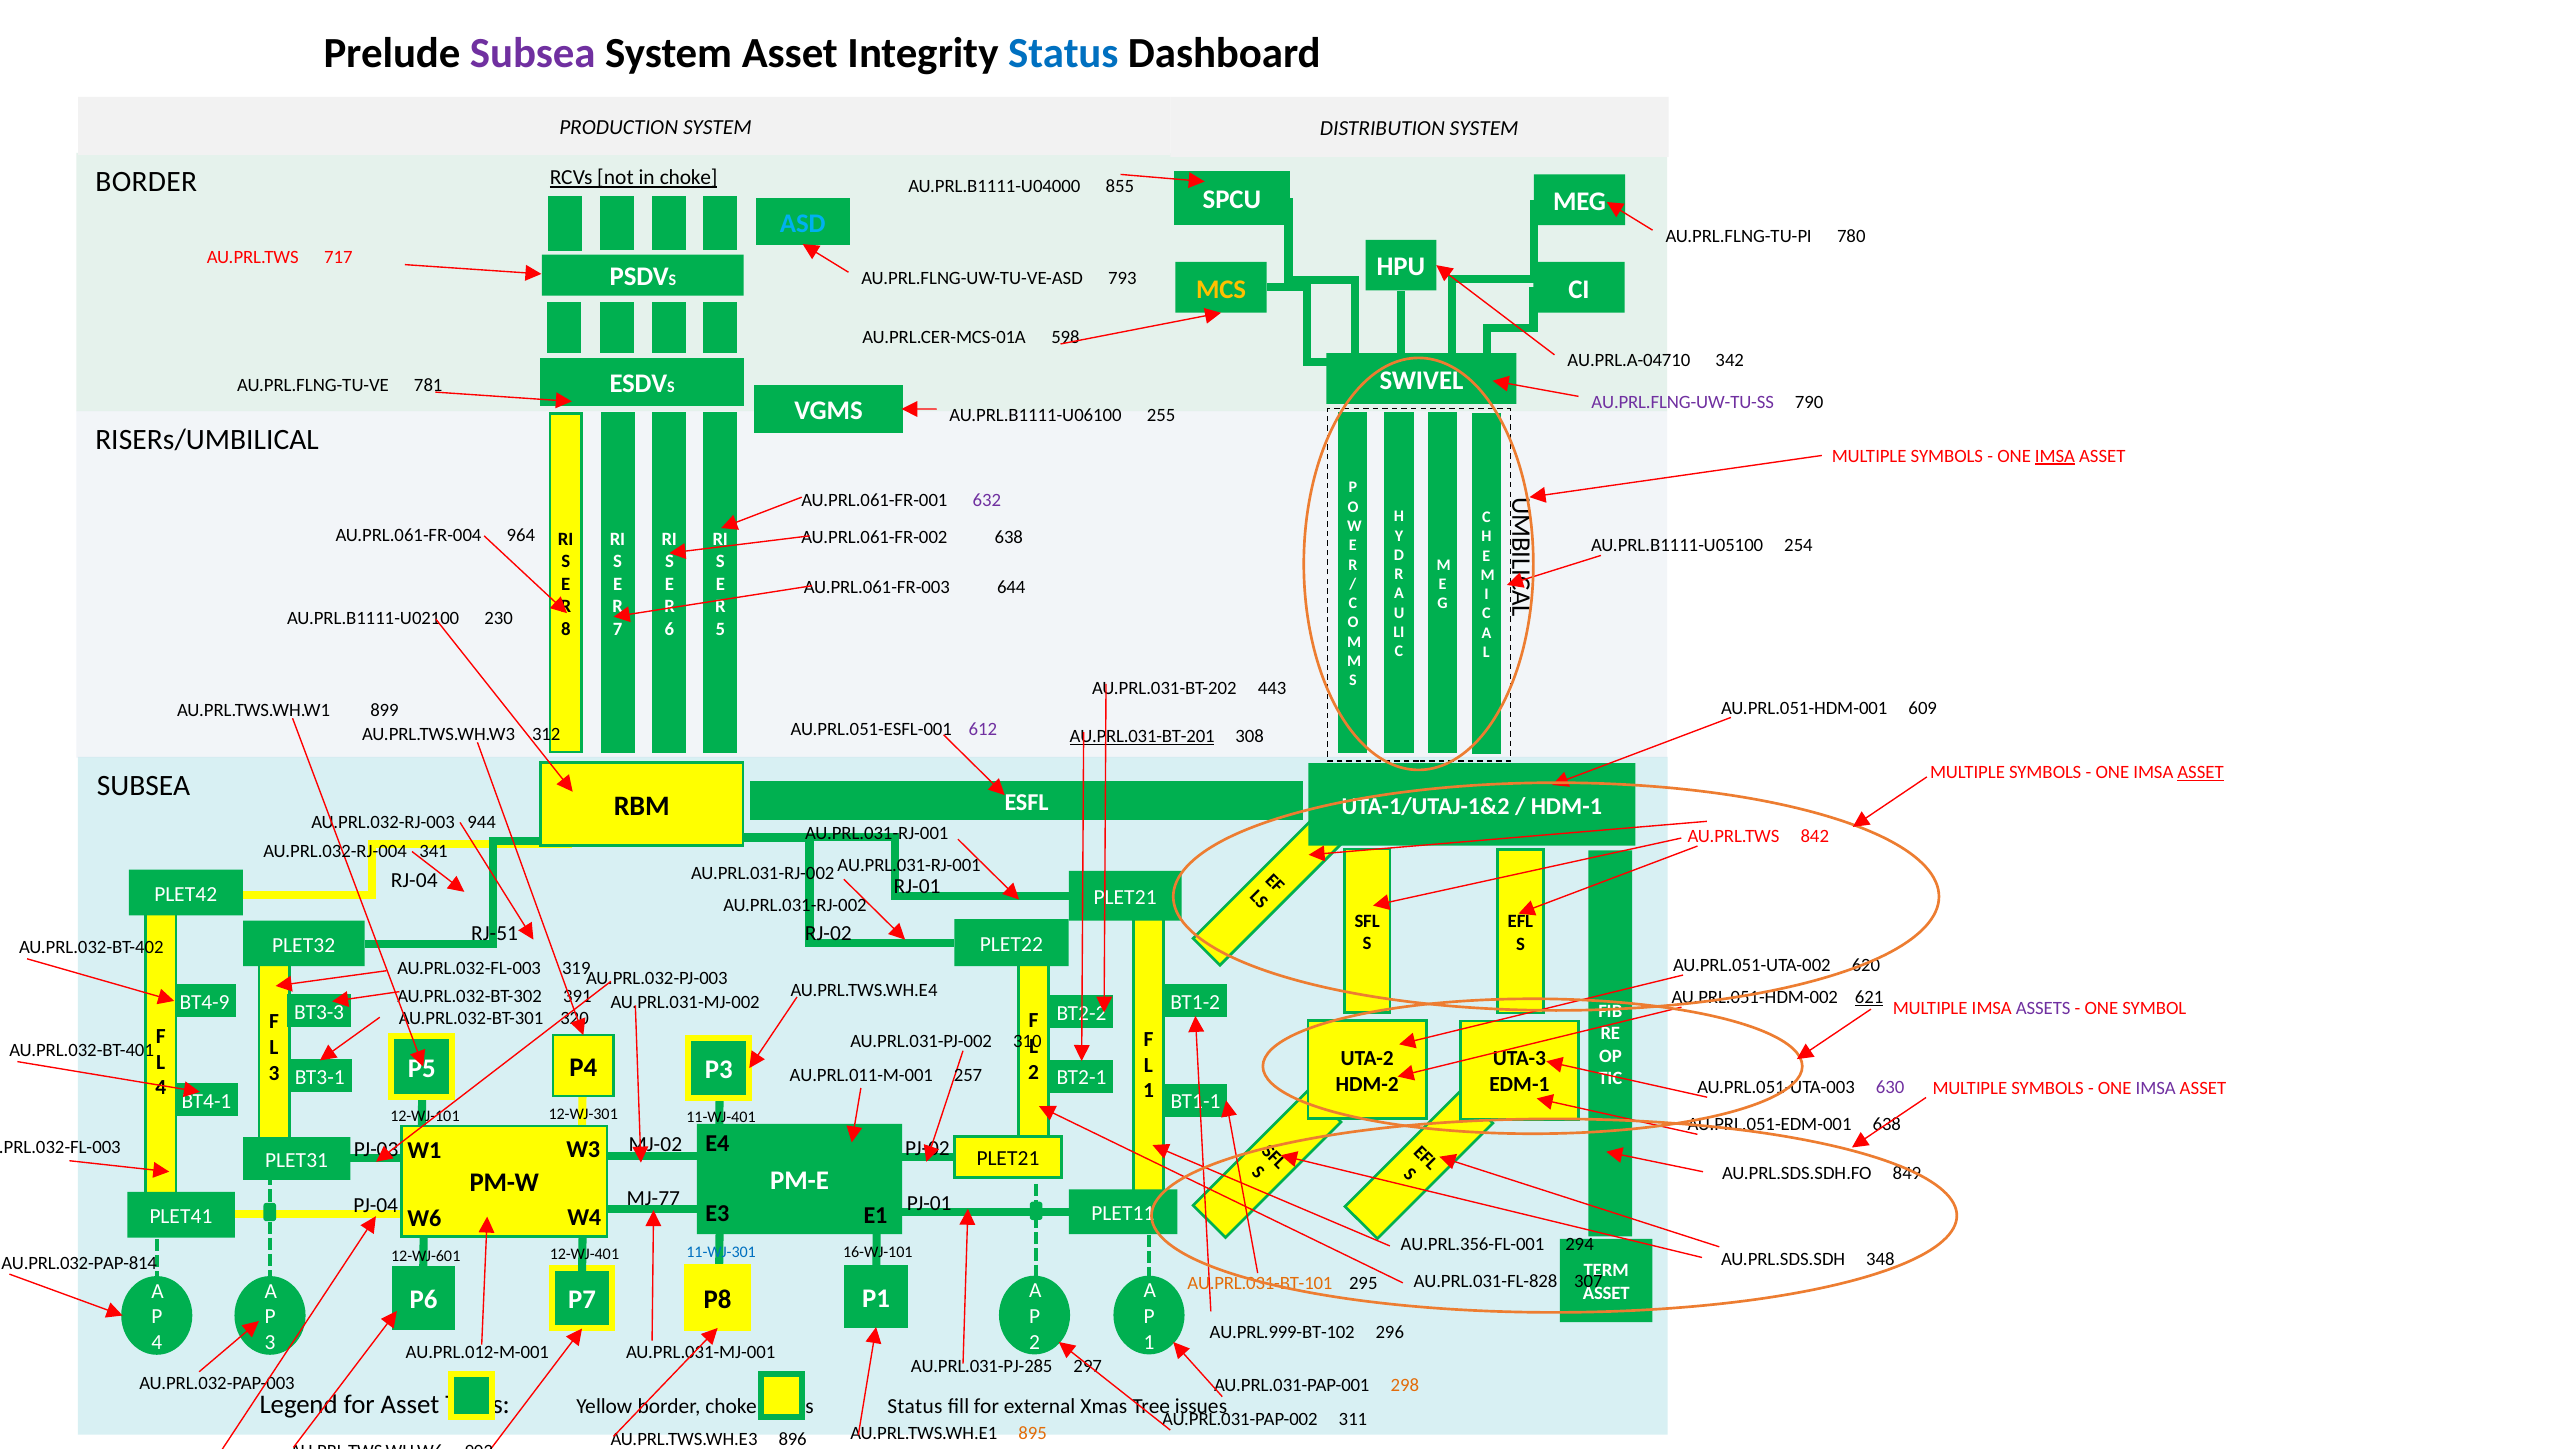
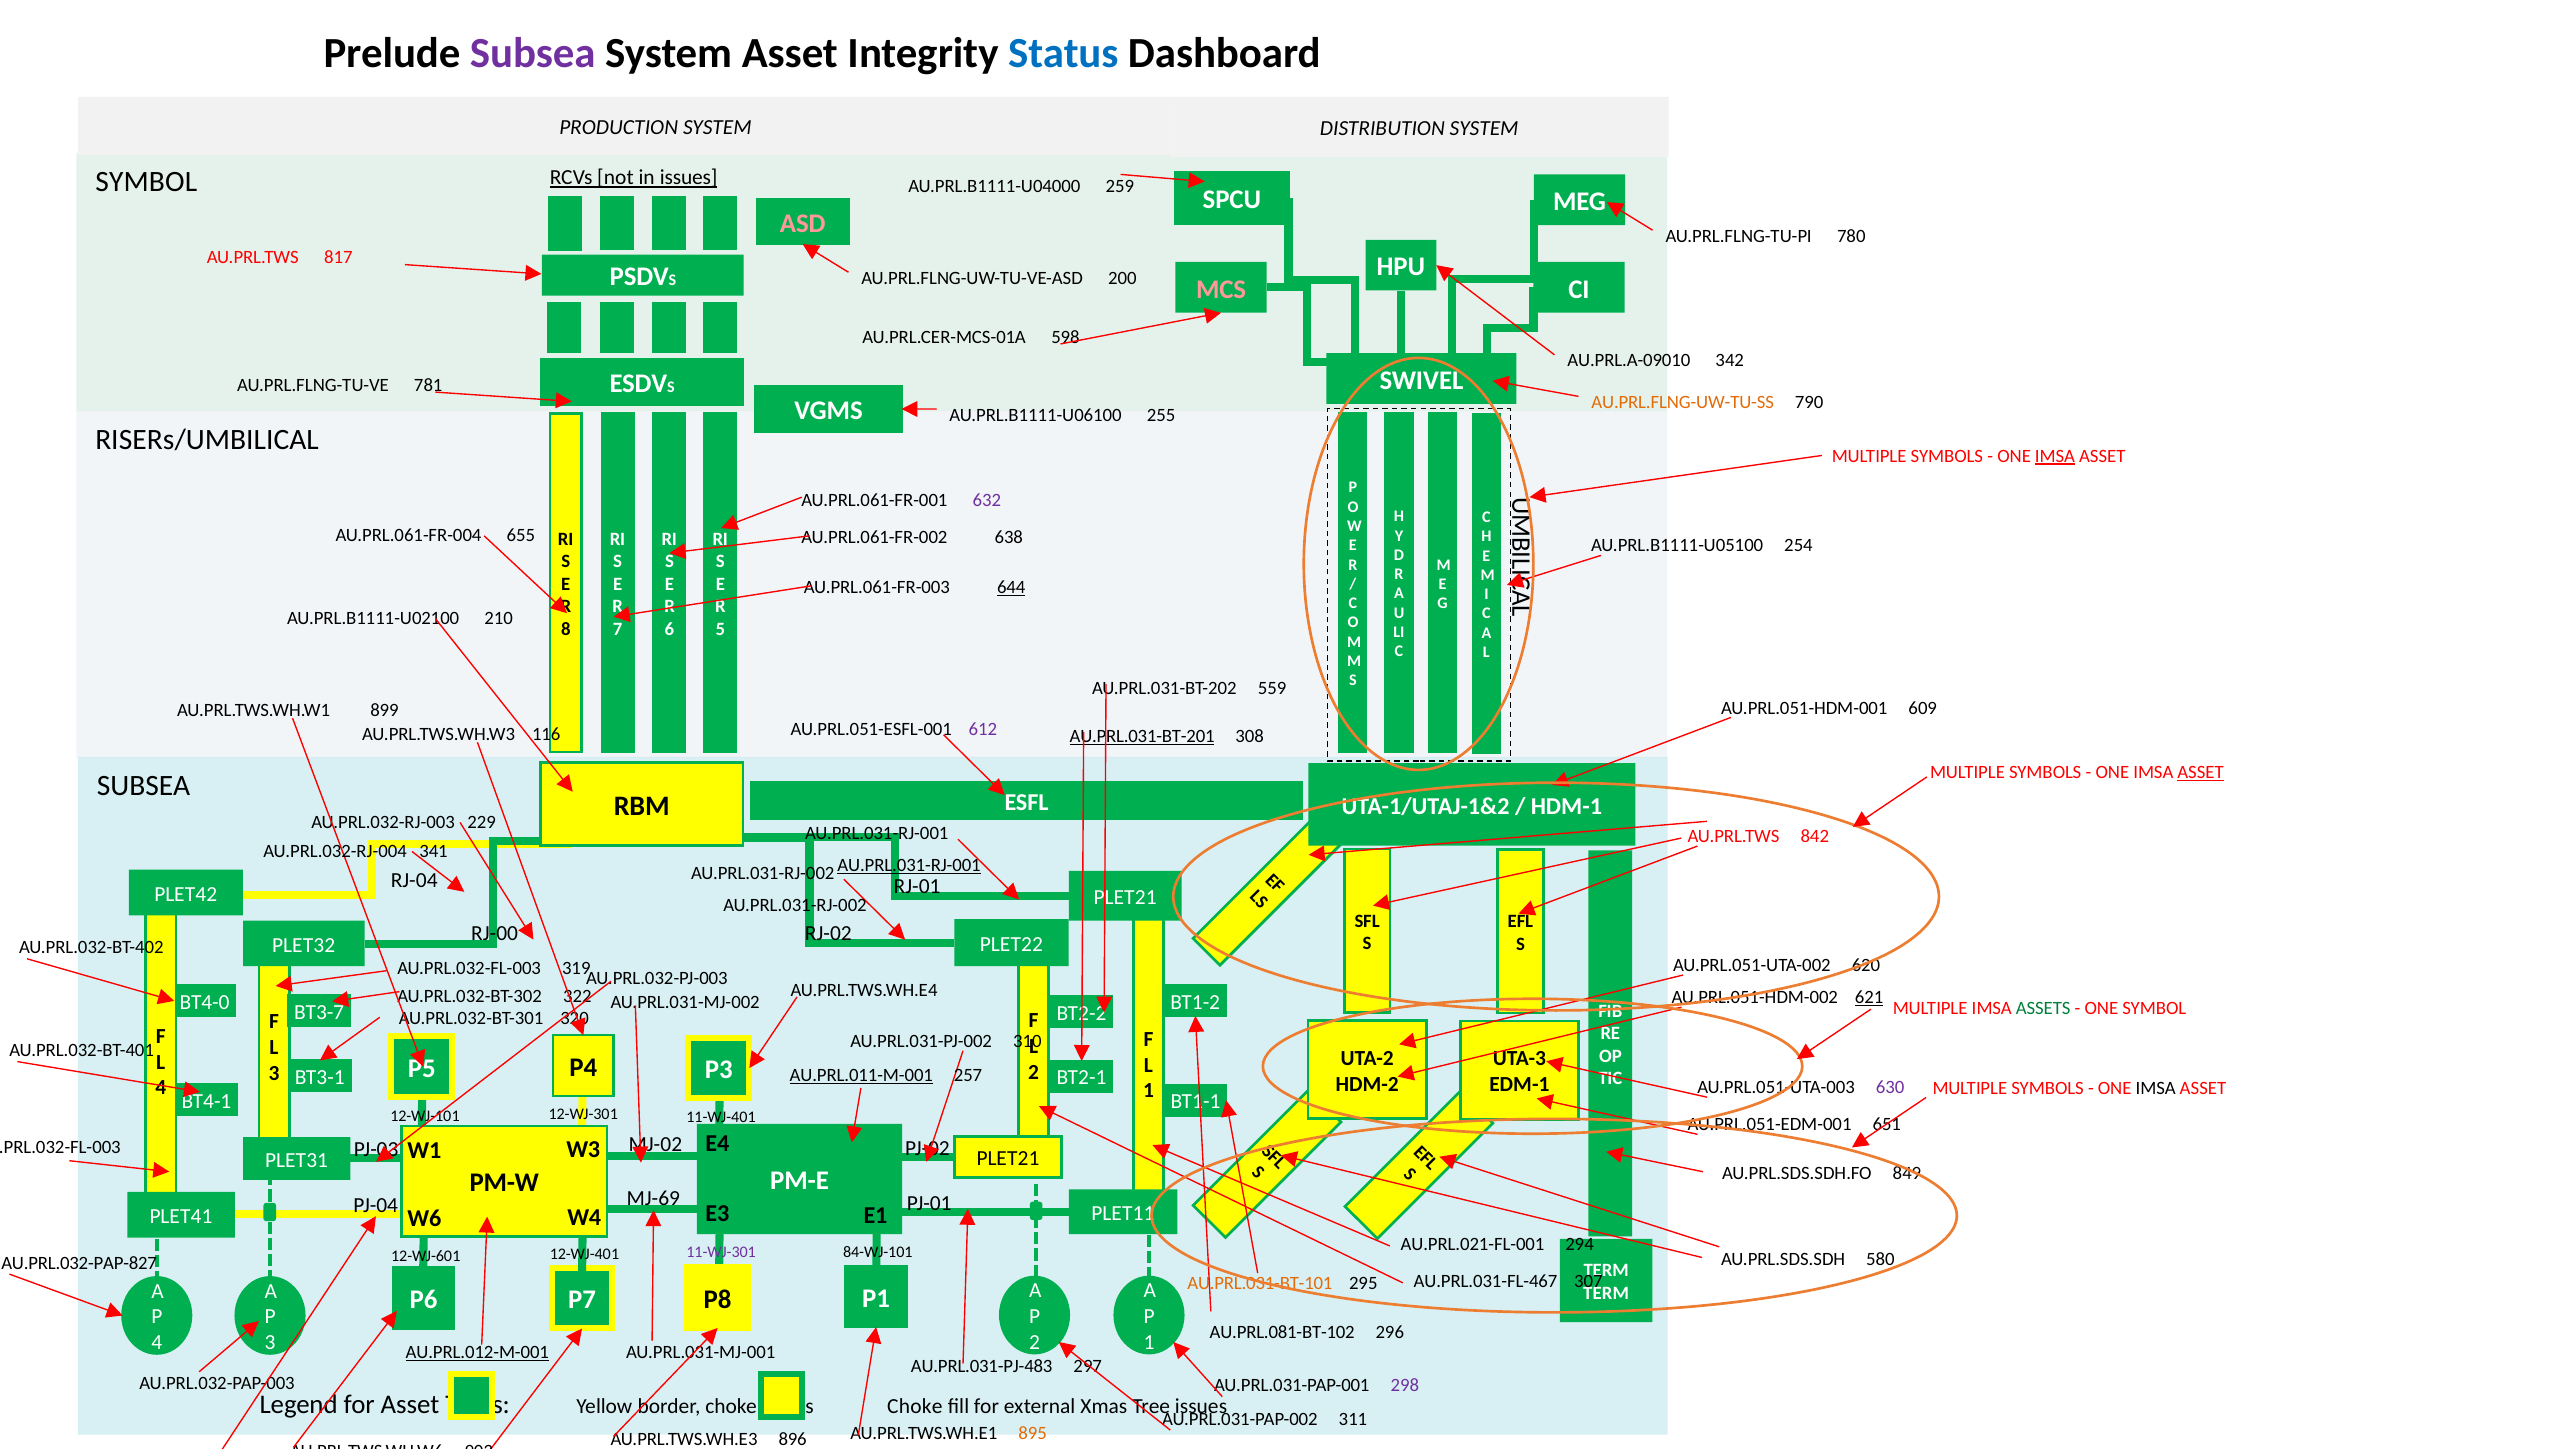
in choke: choke -> issues (689, 177)
BORDER: BORDER -> SYMBOL (146, 182)
855: 855 -> 259 (1120, 186)
ASD colour: light blue -> pink (803, 223)
717: 717 -> 817 (338, 258)
793: 793 -> 200 (1122, 278)
MCS colour: yellow -> pink (1221, 289)
AU.PRL.A-04710: AU.PRL.A-04710 -> AU.PRL.A-09010 (1629, 361)
AU.PRL.FLNG-UW-TU-SS colour: purple -> orange (1683, 402)
964: 964 -> 655 (521, 536)
644 underline: none -> present (1011, 587)
230: 230 -> 210 (499, 619)
443: 443 -> 559 (1272, 688)
312: 312 -> 116 (546, 735)
944: 944 -> 229 (482, 822)
AU.PRL.031-RJ-001 underline: none -> present (909, 866)
RJ-51: RJ-51 -> RJ-00 (495, 933)
391: 391 -> 322 (577, 996)
BT4-9: BT4-9 -> BT4-0 (204, 1002)
ASSETS colour: purple -> green (2043, 1008)
BT3-3: BT3-3 -> BT3-7 (319, 1013)
AU.PRL.011-M-001 underline: none -> present (861, 1075)
IMSA colour: purple -> black (2156, 1088)
AU.PRL.051-EDM-001 638: 638 -> 651 (1887, 1125)
MJ-77: MJ-77 -> MJ-69 (653, 1199)
AU.PRL.356-FL-001: AU.PRL.356-FL-001 -> AU.PRL.021-FL-001 (1472, 1244)
11-WJ-301 colour: blue -> purple (721, 1252)
16-WJ-101: 16-WJ-101 -> 84-WJ-101 (878, 1252)
348: 348 -> 580 (1880, 1259)
AU.PRL.032-PAP-814: AU.PRL.032-PAP-814 -> AU.PRL.032-PAP-827 (79, 1263)
AU.PRL.031-FL-828: AU.PRL.031-FL-828 -> AU.PRL.031-FL-467 (1485, 1281)
ASSET: ASSET -> TERM (1606, 1293)
AU.PRL.999-BT-102: AU.PRL.999-BT-102 -> AU.PRL.081-BT-102 (1282, 1332)
AU.PRL.012-M-001 underline: none -> present (477, 1352)
AU.PRL.031-PJ-285: AU.PRL.031-PJ-285 -> AU.PRL.031-PJ-483 (982, 1367)
298 colour: orange -> purple (1405, 1386)
Status: Status -> Choke (915, 1406)
